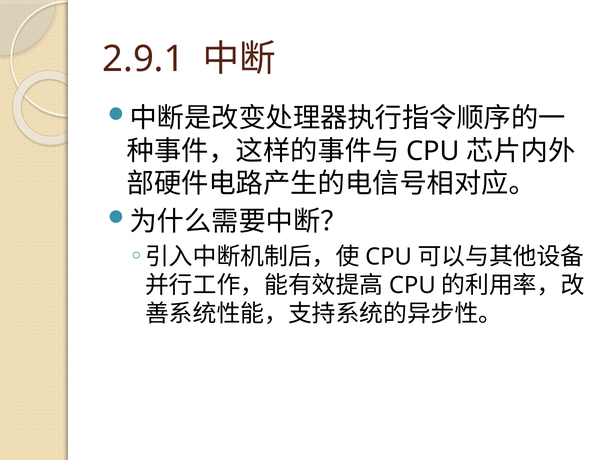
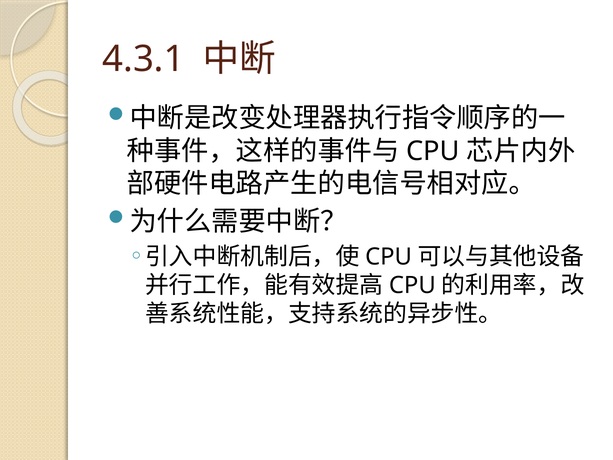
2.9.1: 2.9.1 -> 4.3.1 (143, 59)
